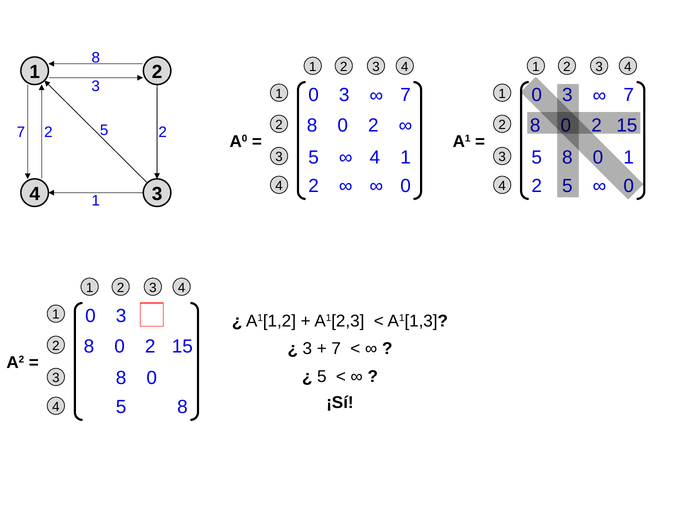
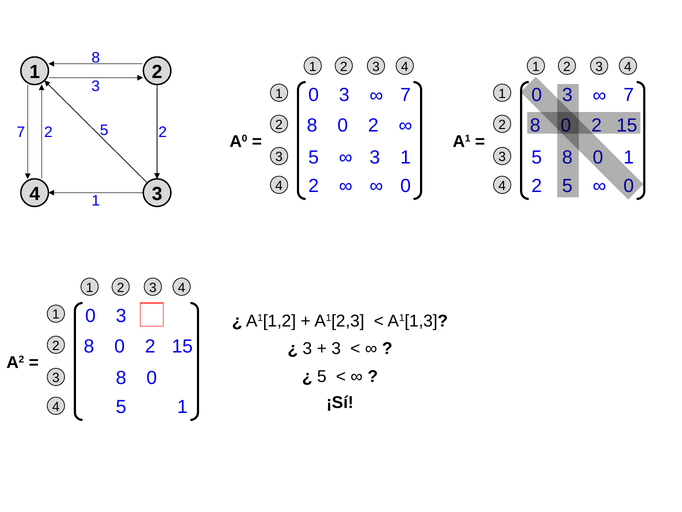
4: 4 -> 3 (375, 157)
7: 7 -> 3 (336, 348)
8: 8 -> 1 (182, 407)
